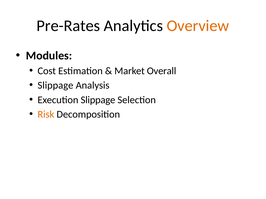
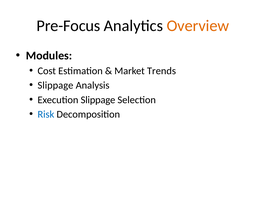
Pre-Rates: Pre-Rates -> Pre-Focus (68, 26)
Overall: Overall -> Trends (161, 71)
Risk colour: orange -> blue (46, 115)
